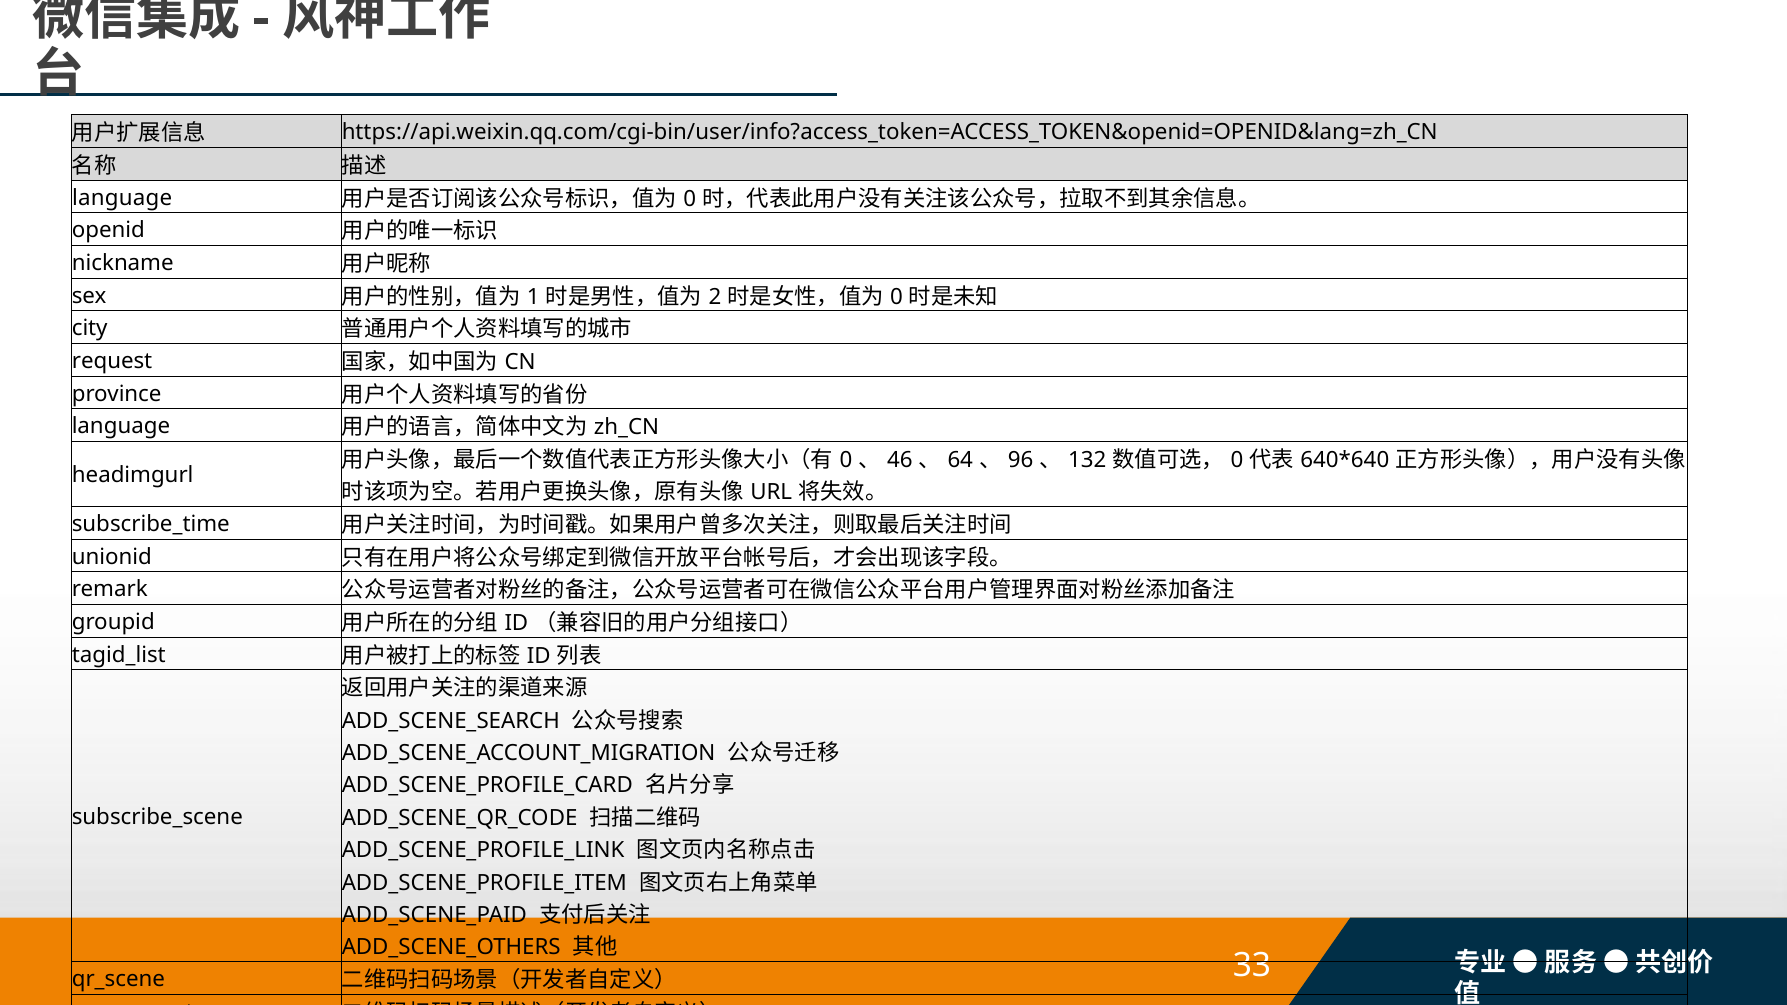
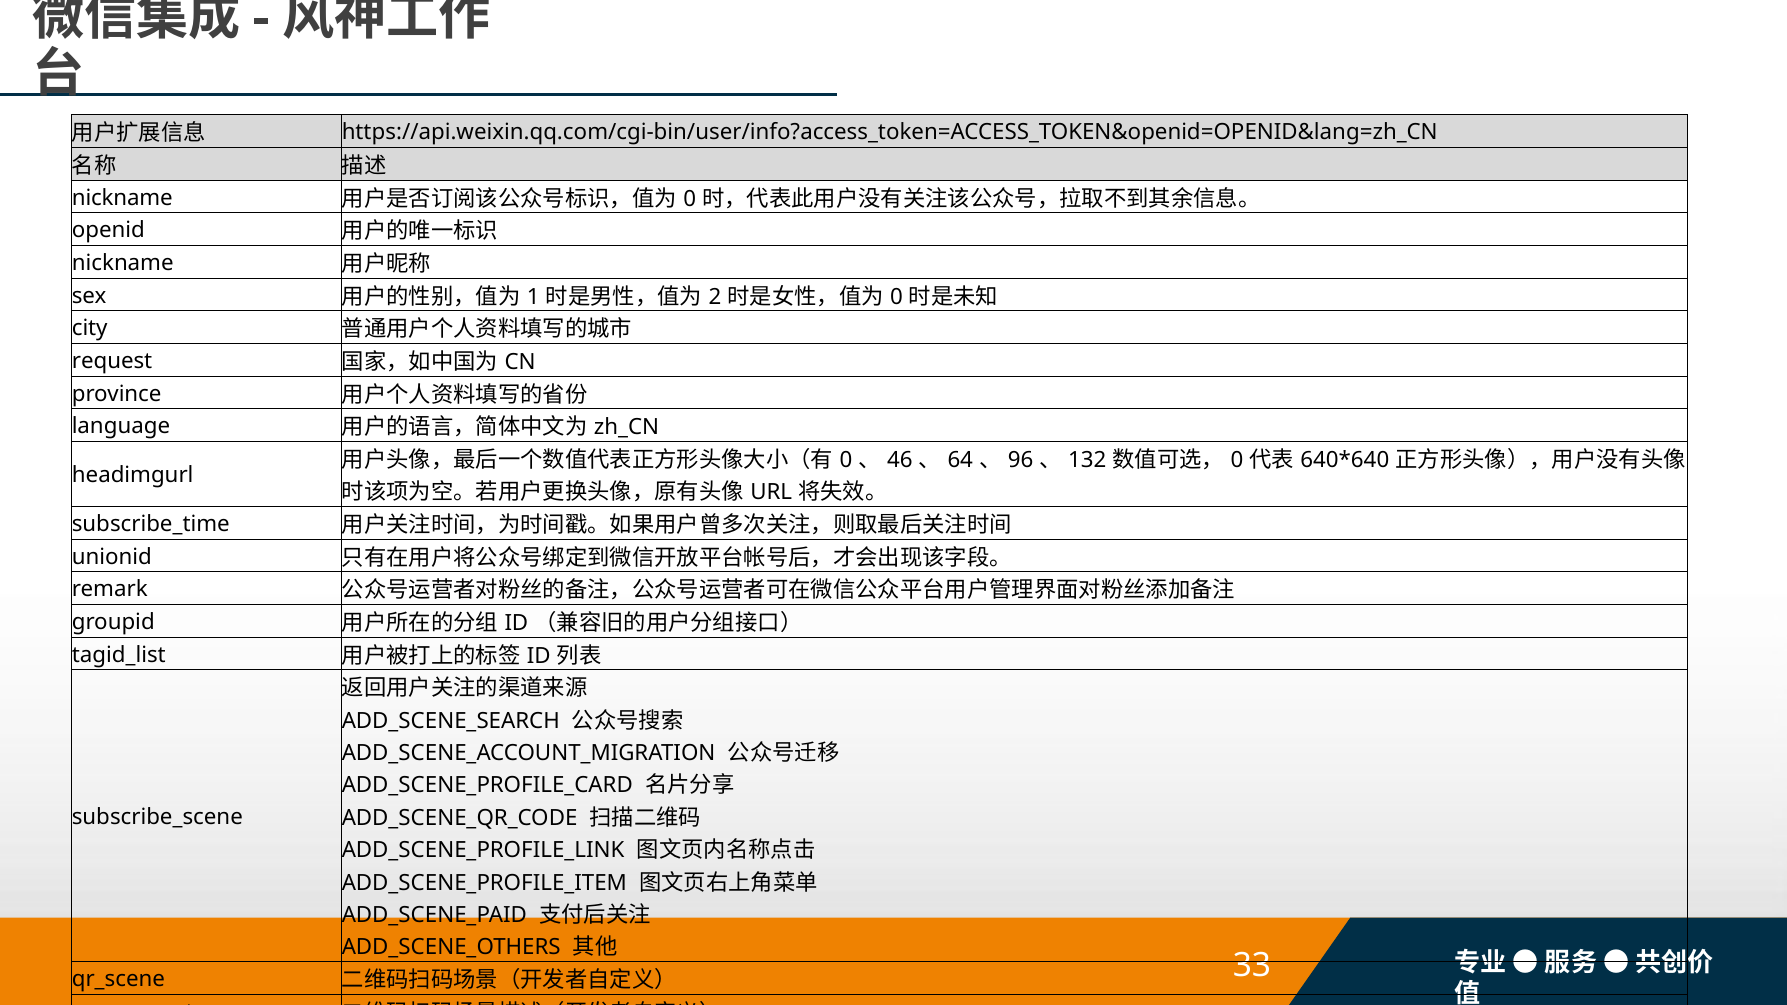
language: language -> nickname (122, 198)
